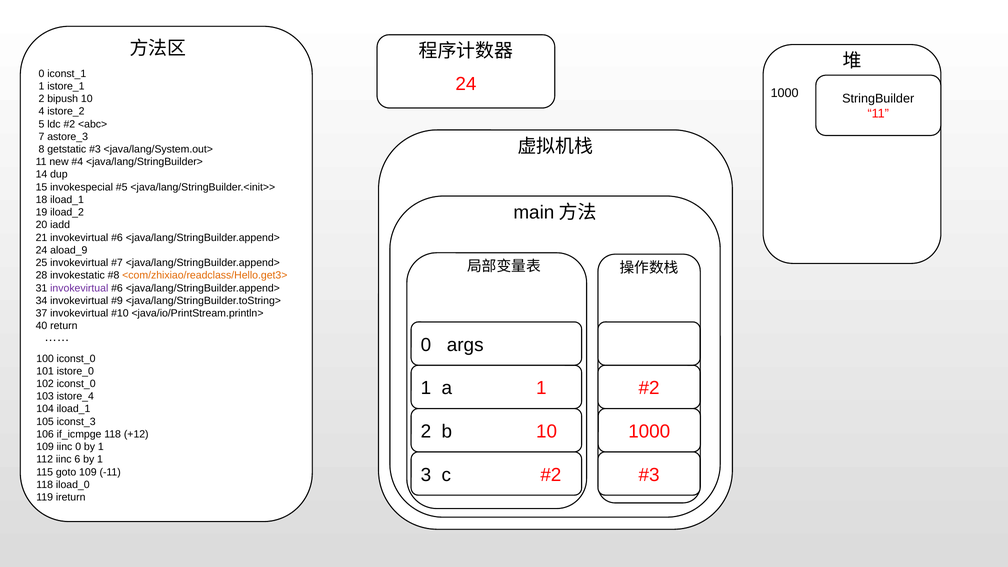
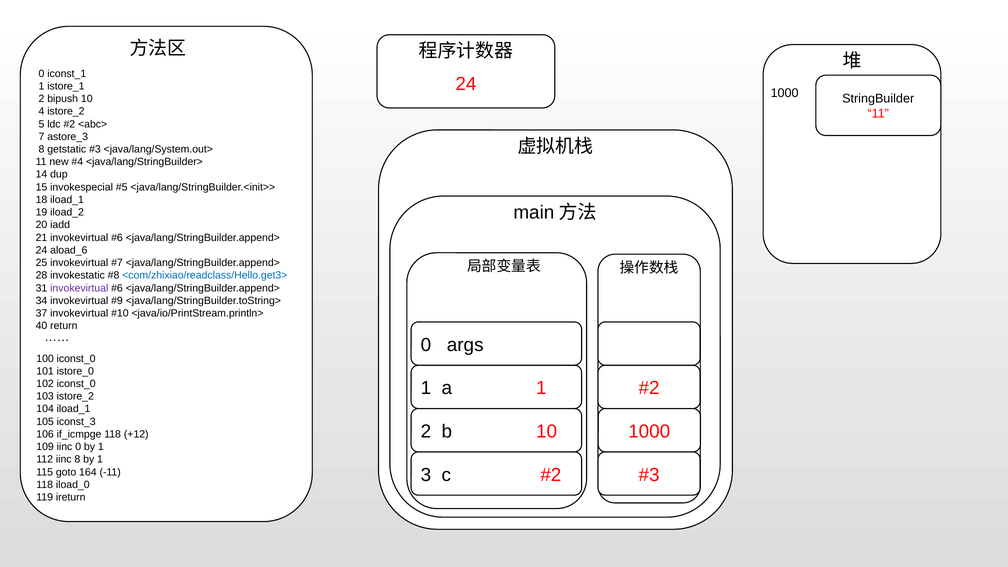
aload_9: aload_9 -> aload_6 (69, 250)
<com/zhixiao/readclass/Hello.get3> colour: orange -> blue (205, 275)
103 istore_4: istore_4 -> istore_2 (75, 396)
iinc 6: 6 -> 8 (77, 460)
goto 109: 109 -> 164 (88, 472)
